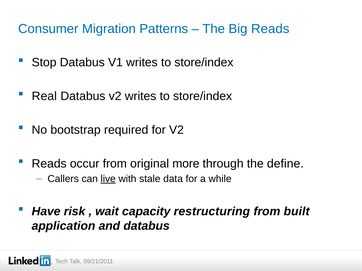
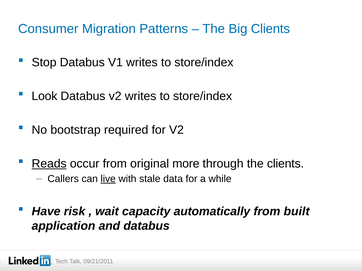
Big Reads: Reads -> Clients (270, 29)
Real: Real -> Look (44, 96)
Reads underline: none -> present (49, 164)
the define: define -> clients (285, 164)
restructuring: restructuring -> automatically (212, 212)
